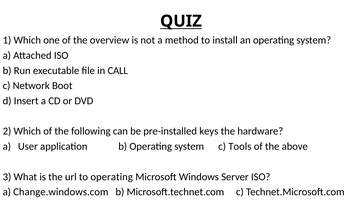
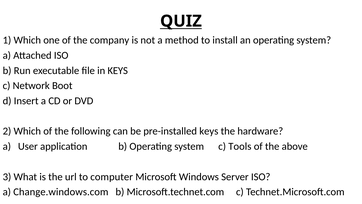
overview: overview -> company (110, 40)
in CALL: CALL -> KEYS (118, 70)
to operating: operating -> computer (112, 176)
